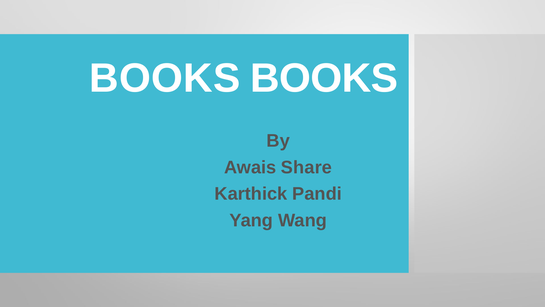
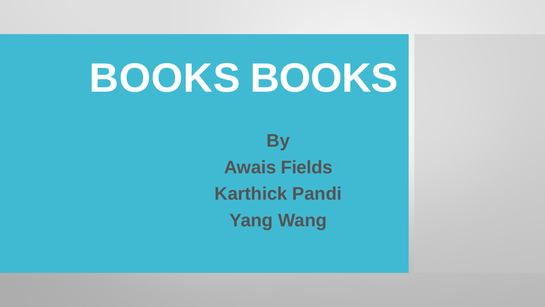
Share: Share -> Fields (307, 167)
